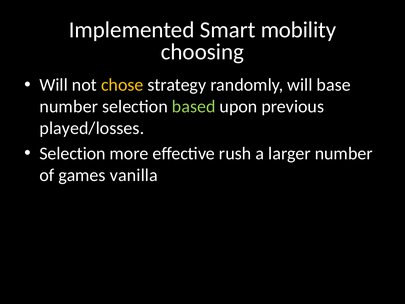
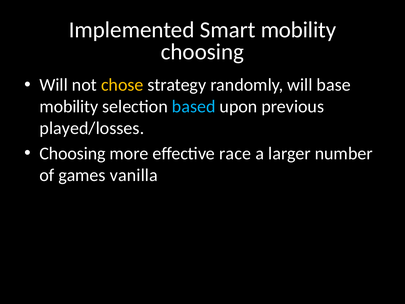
number: number -> mobility (69, 107)
based colour: light green -> light blue (194, 107)
Selection: Selection -> Choosing (73, 153)
rush: rush -> race (235, 153)
